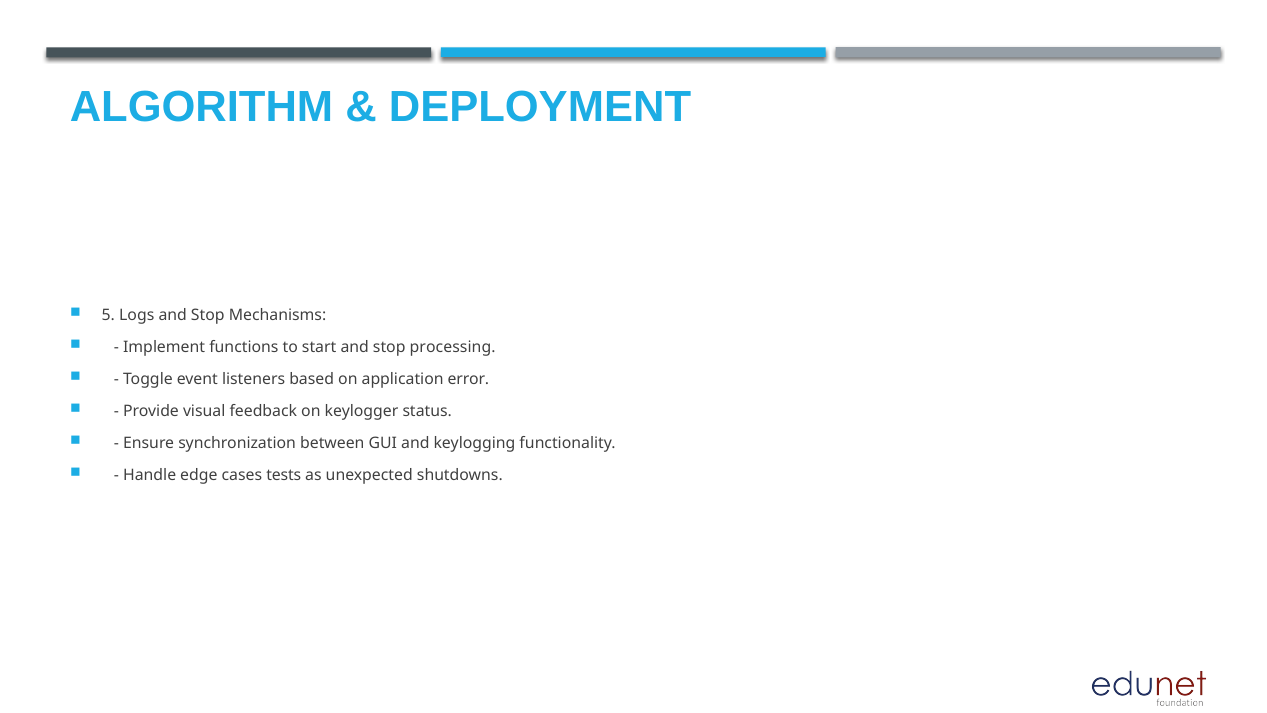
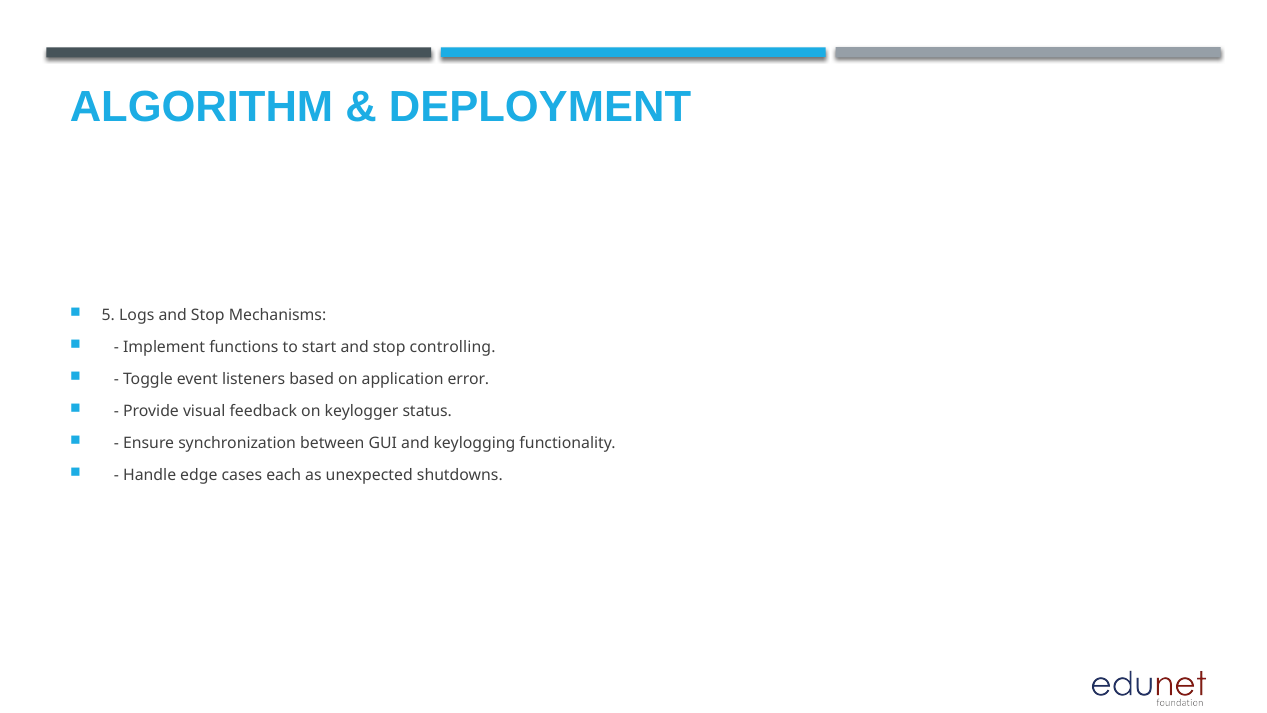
processing: processing -> controlling (453, 347)
tests: tests -> each (284, 475)
